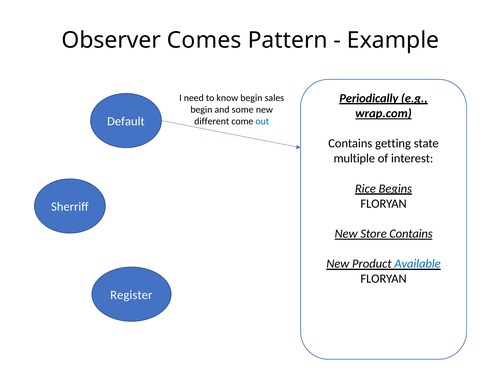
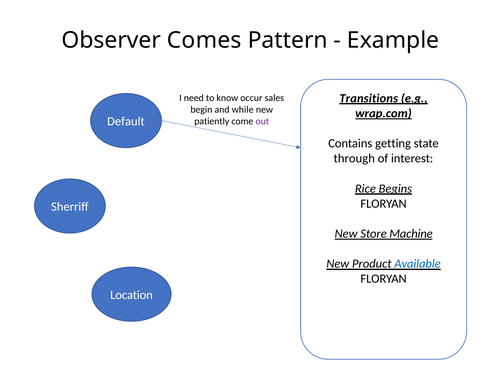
Periodically: Periodically -> Transitions (369, 98)
know begin: begin -> occur (251, 98)
some: some -> while (243, 110)
different: different -> patiently (212, 121)
out colour: blue -> purple (262, 121)
multiple: multiple -> through (354, 158)
Store Contains: Contains -> Machine (411, 234)
Register: Register -> Location (131, 295)
